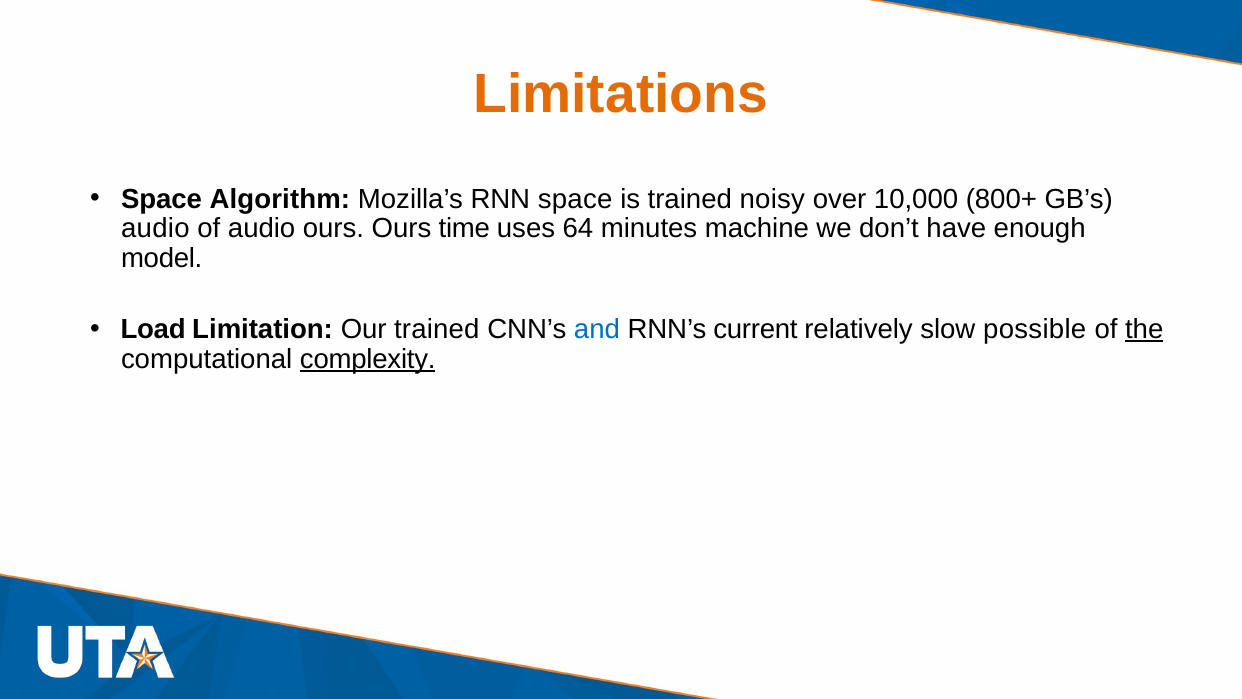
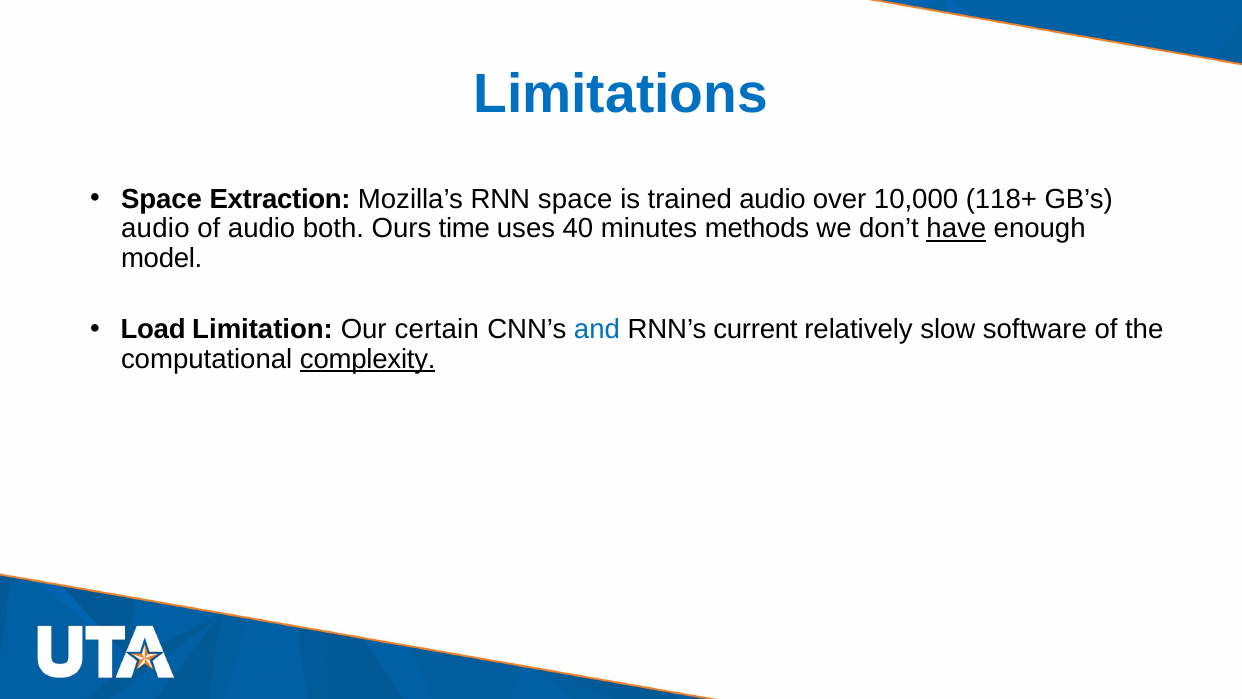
Limitations colour: orange -> blue (621, 94)
Algorithm: Algorithm -> Extraction (280, 199)
trained noisy: noisy -> audio (773, 199)
800+: 800+ -> 118+ (1001, 199)
audio ours: ours -> both (333, 229)
64: 64 -> 40 (578, 229)
machine: machine -> methods (757, 229)
have underline: none -> present (956, 229)
Our trained: trained -> certain (437, 329)
possible: possible -> software (1035, 329)
the underline: present -> none (1144, 329)
